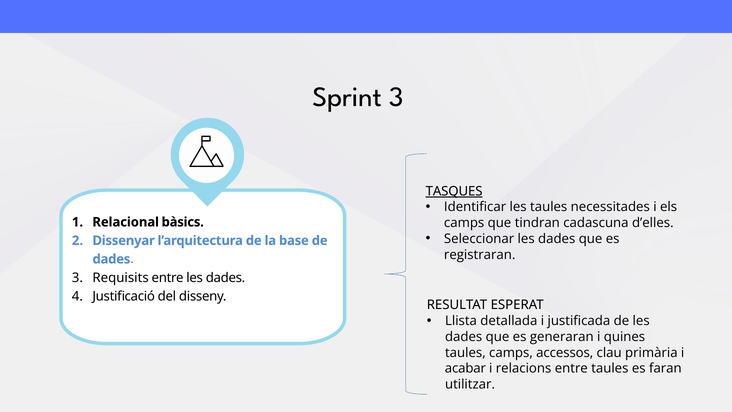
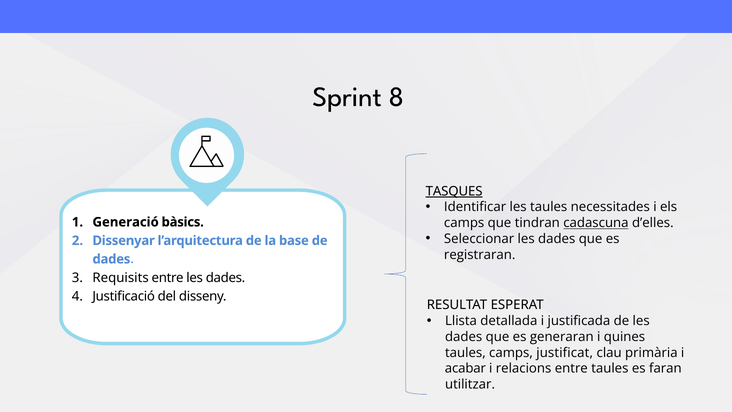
Sprint 3: 3 -> 8 (396, 97)
cadascuna underline: none -> present (596, 223)
Relacional: Relacional -> Generació (126, 222)
accessos: accessos -> justificat (565, 352)
